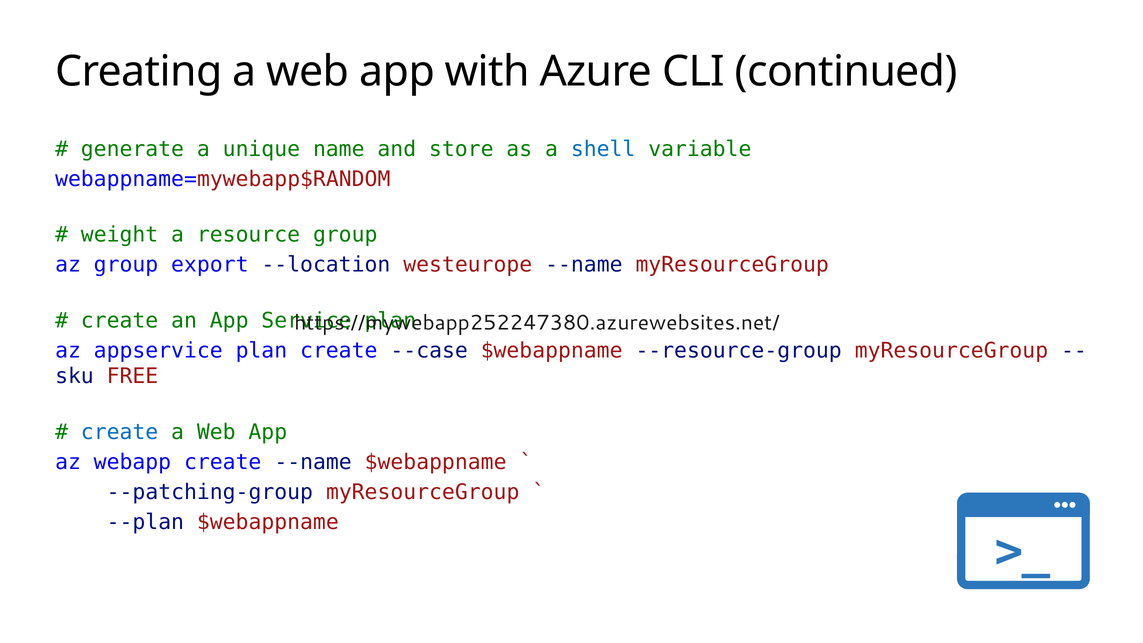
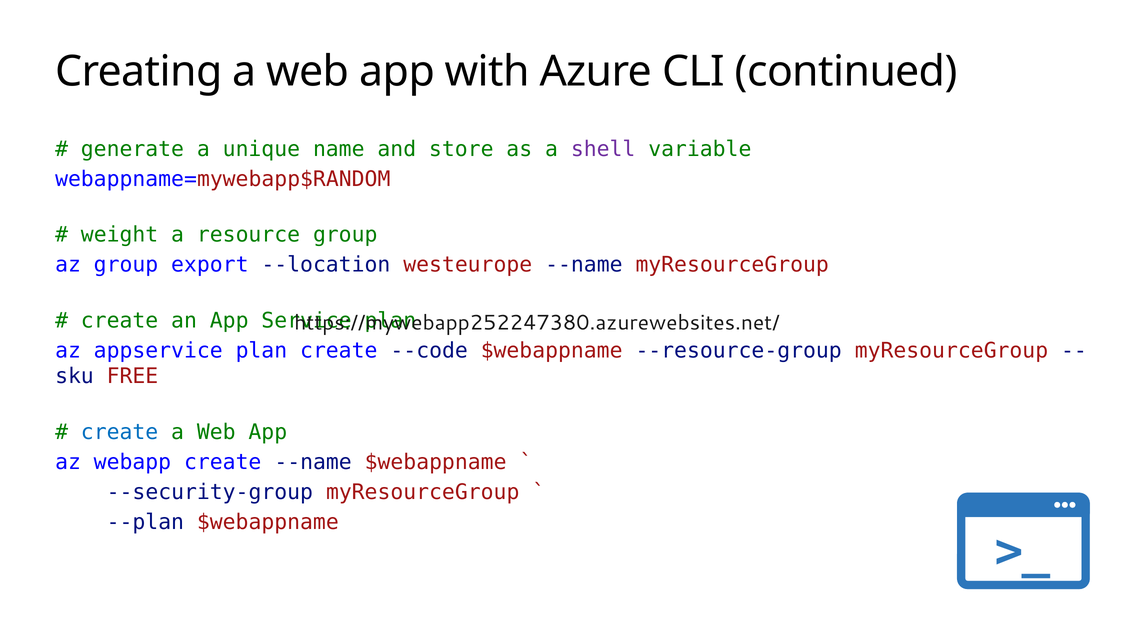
shell colour: blue -> purple (603, 149)
--case: --case -> --code (429, 351)
--patching-group: --patching-group -> --security-group (210, 492)
